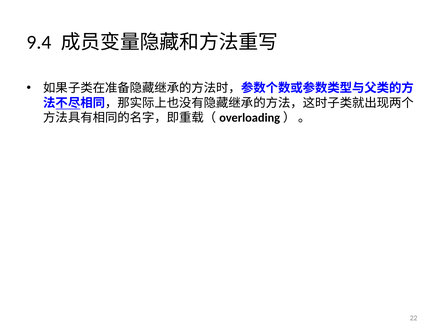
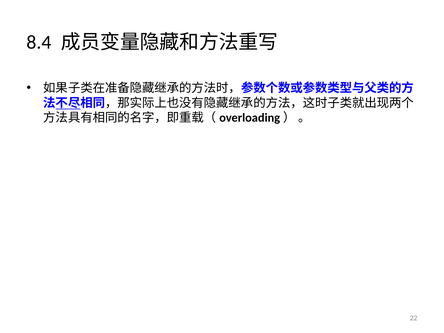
9.4: 9.4 -> 8.4 (39, 42)
